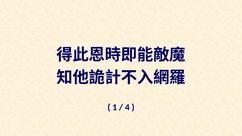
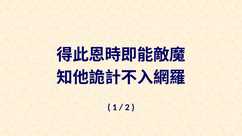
4: 4 -> 2 (127, 107)
